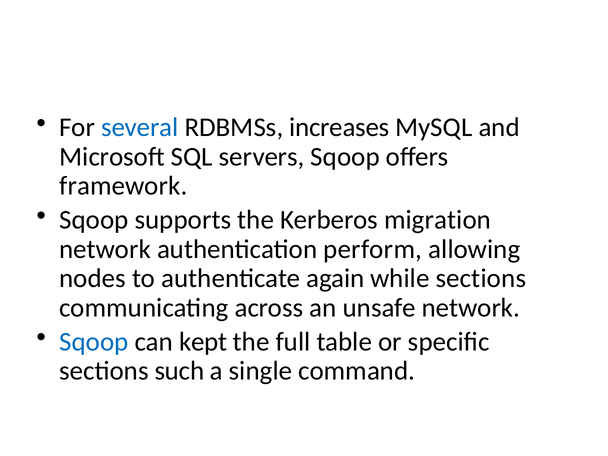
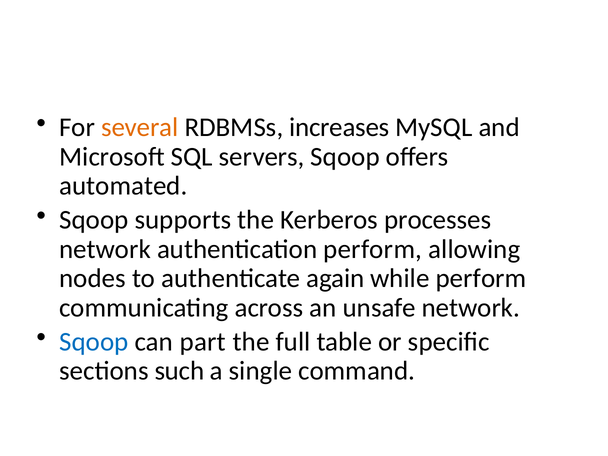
several colour: blue -> orange (140, 128)
framework: framework -> automated (123, 186)
migration: migration -> processes (438, 220)
while sections: sections -> perform (481, 278)
kept: kept -> part (203, 342)
